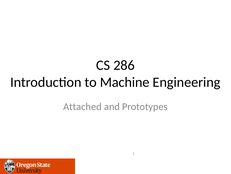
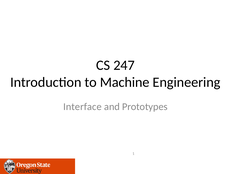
286: 286 -> 247 (124, 65)
Attached: Attached -> Interface (82, 106)
